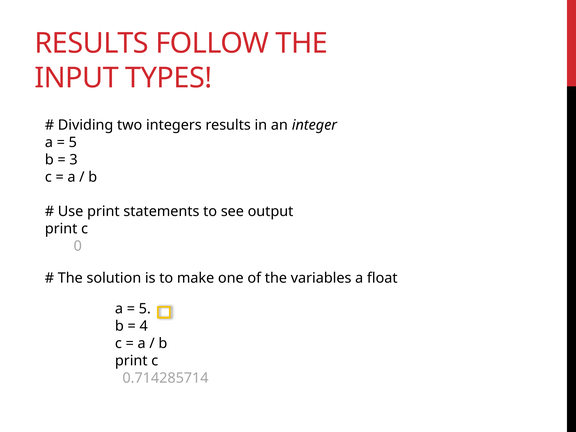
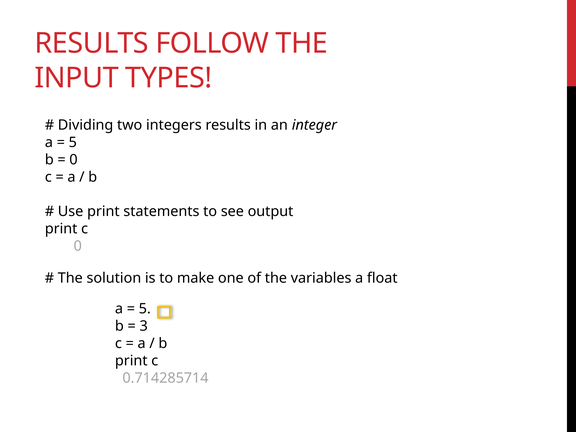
3: 3 -> 0 (74, 160)
4: 4 -> 3 (144, 326)
